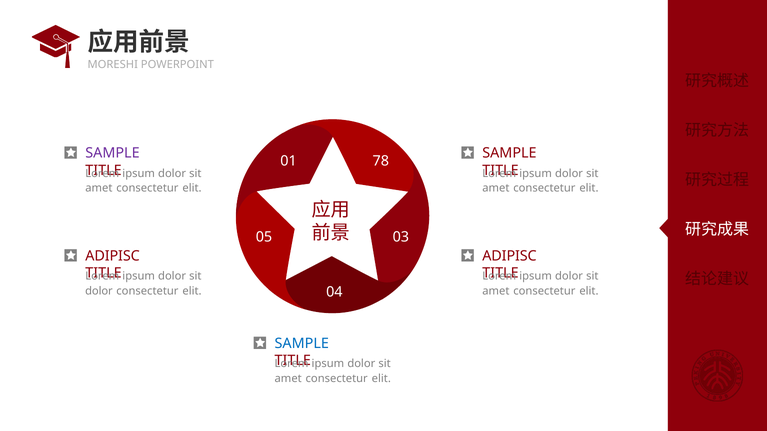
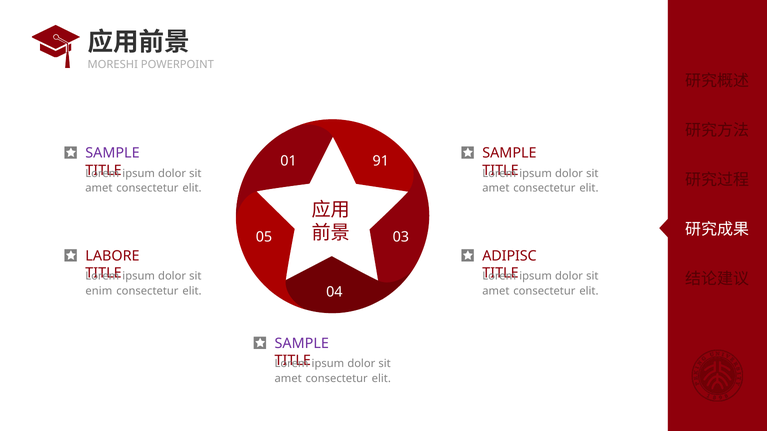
78: 78 -> 91 (381, 161)
ADIPISC: ADIPISC -> LABORE (112, 256)
dolor: dolor -> enim (99, 291)
SAMPLE colour: blue -> purple (302, 344)
